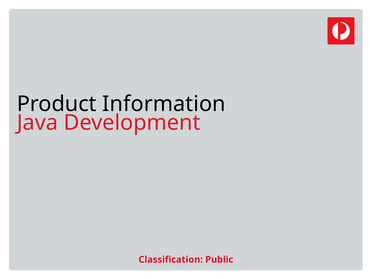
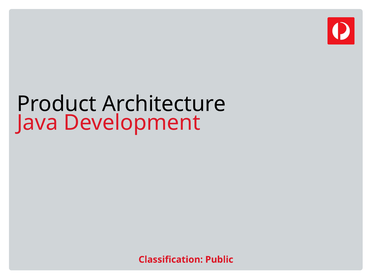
Information: Information -> Architecture (164, 104)
